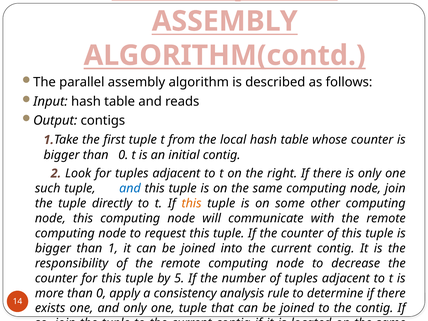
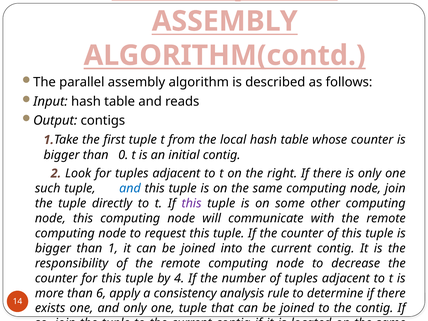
this colour: orange -> purple (192, 203)
5: 5 -> 4 (179, 278)
more than 0: 0 -> 6 (101, 293)
